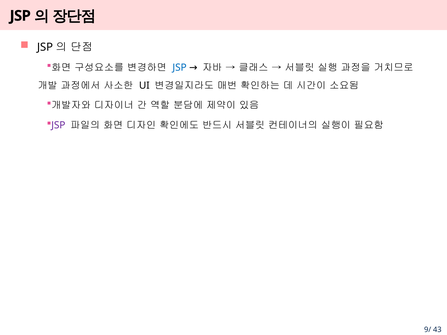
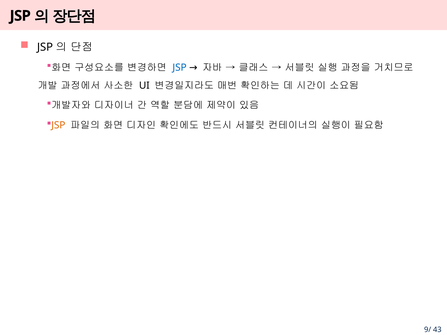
JSP colour: purple -> orange (58, 125)
